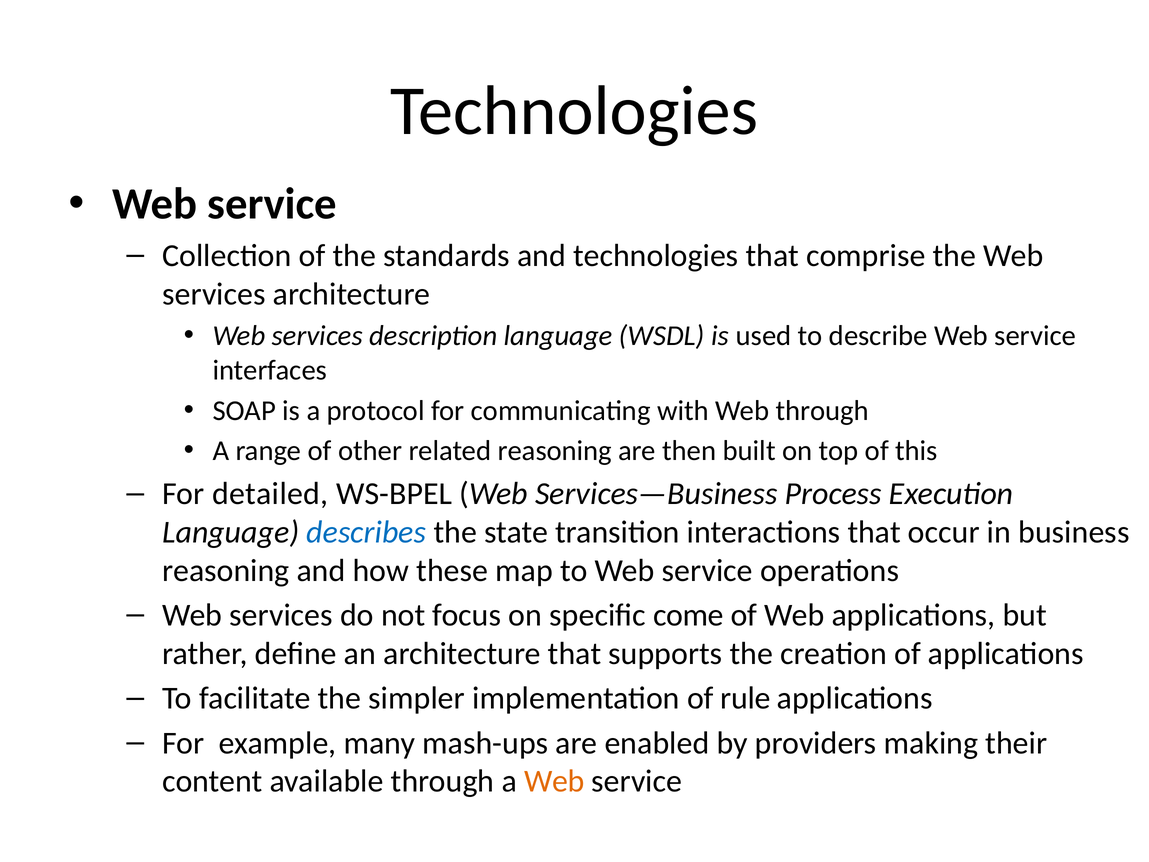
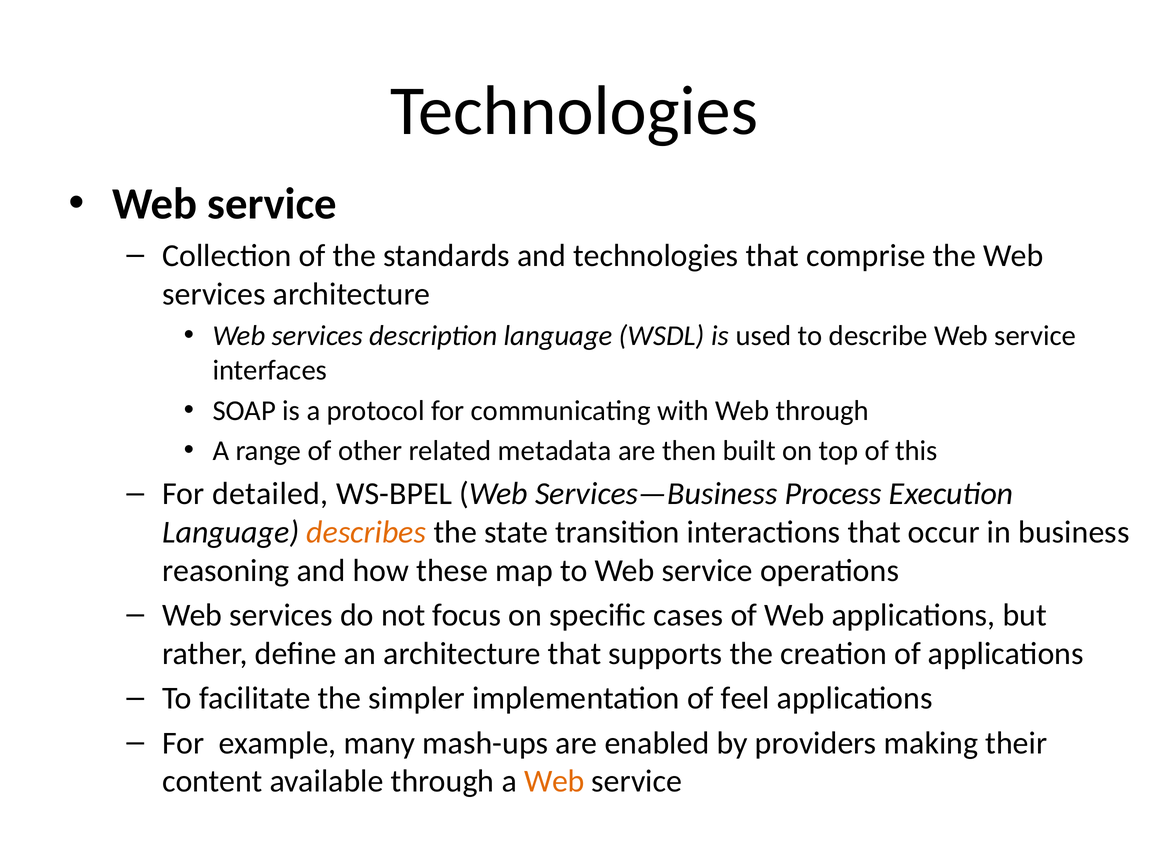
related reasoning: reasoning -> metadata (555, 451)
describes colour: blue -> orange (366, 532)
come: come -> cases (688, 615)
rule: rule -> feel (745, 698)
